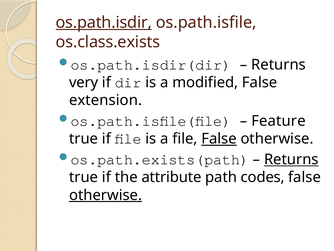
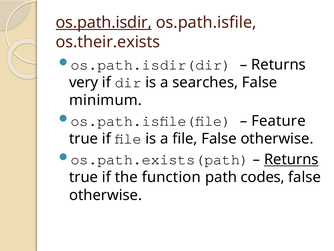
os.class.exists: os.class.exists -> os.their.exists (108, 42)
modified: modified -> searches (205, 82)
extension: extension -> minimum (106, 100)
False underline: present -> none (219, 139)
attribute: attribute -> function (171, 177)
otherwise underline: present -> none (106, 195)
